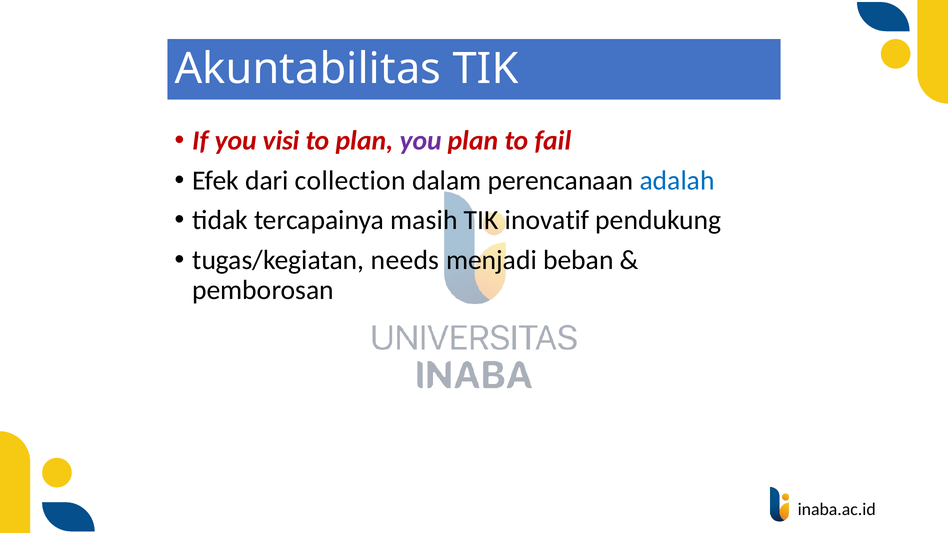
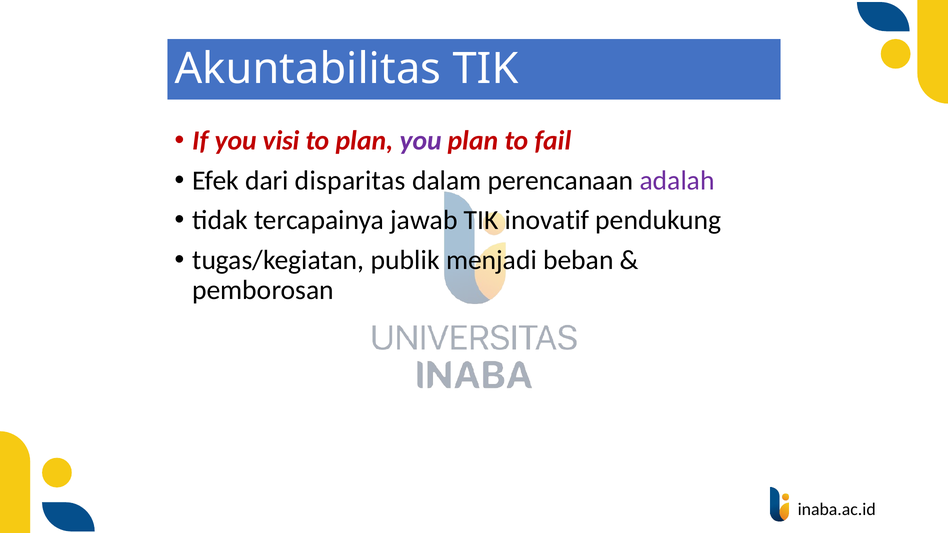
collection: collection -> disparitas (350, 181)
adalah colour: blue -> purple (677, 181)
masih: masih -> jawab (424, 220)
needs: needs -> publik (405, 260)
